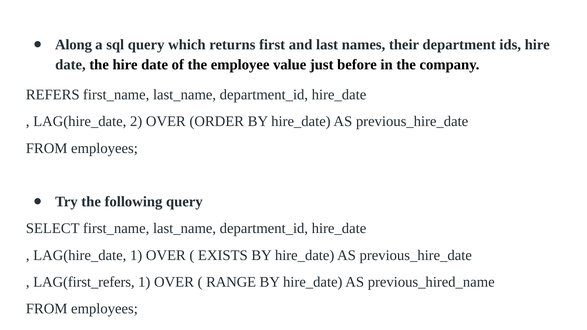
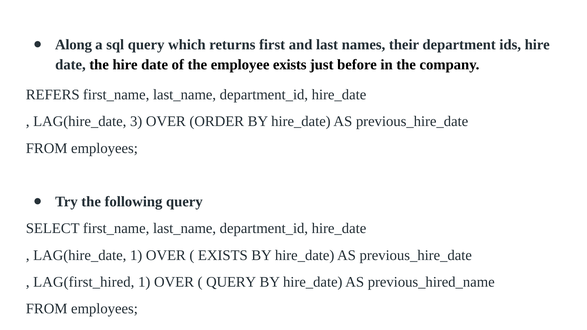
employee value: value -> exists (290, 65)
2: 2 -> 3 (136, 122)
LAG(first_refers: LAG(first_refers -> LAG(first_hired (84, 282)
RANGE: RANGE -> QUERY (231, 282)
